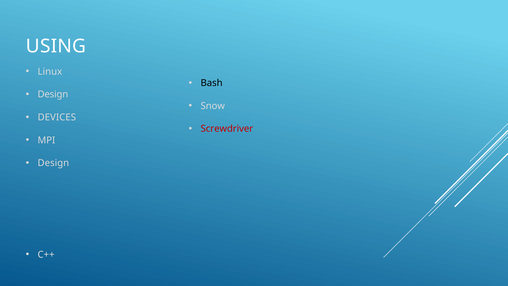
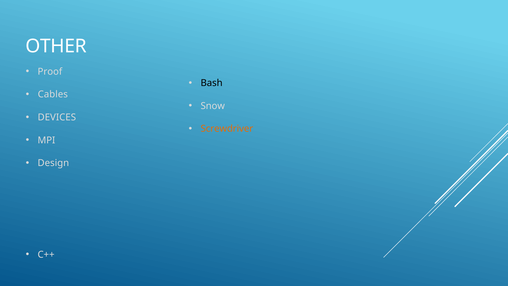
USING: USING -> OTHER (56, 46)
Linux: Linux -> Proof (50, 72)
Design: Design -> Cables (53, 94)
Screwdriver colour: red -> orange (227, 129)
